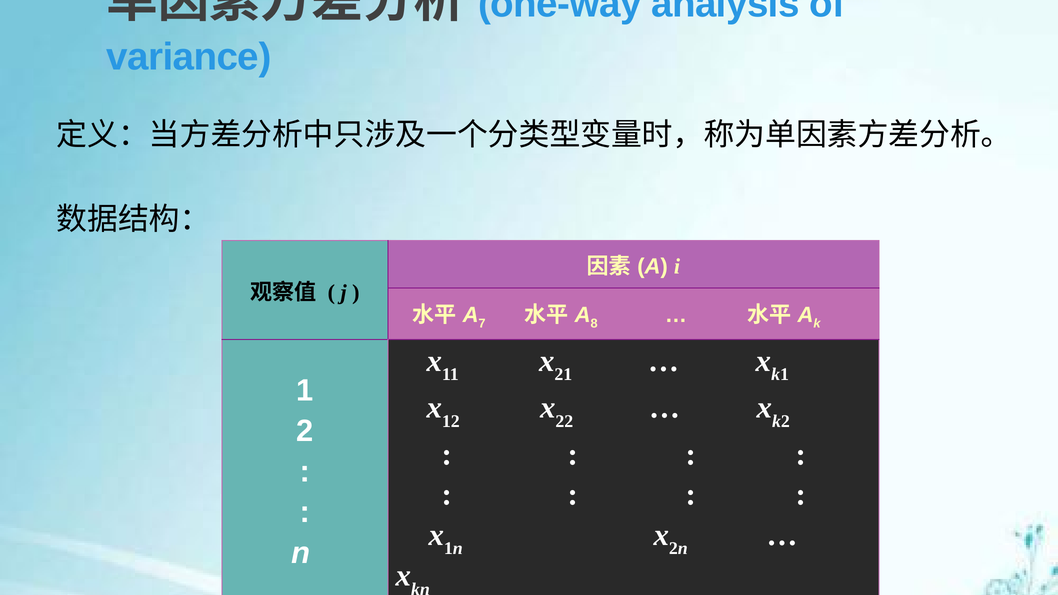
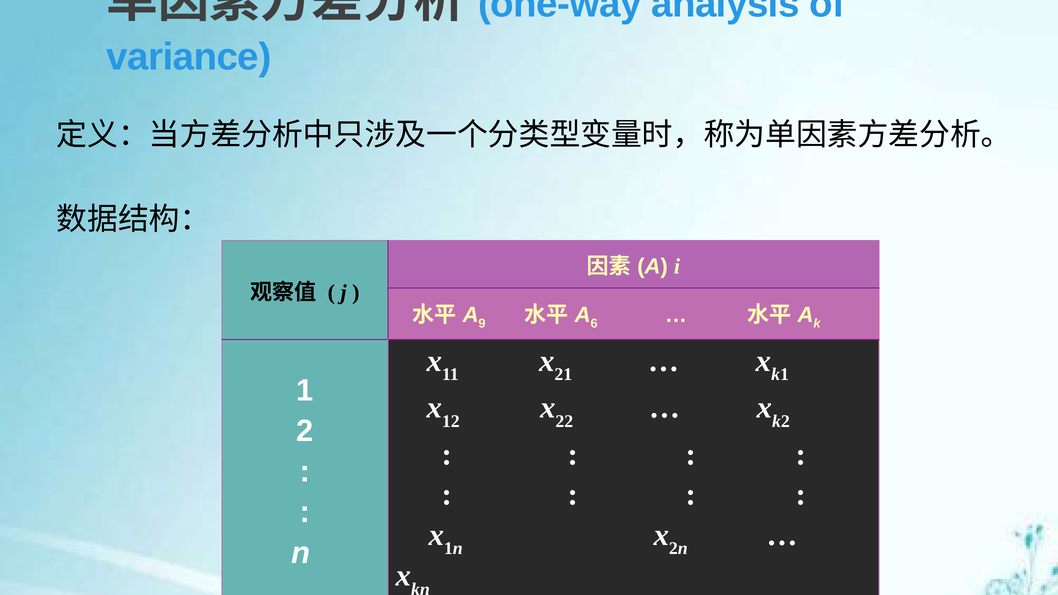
7: 7 -> 9 (482, 324)
8: 8 -> 6 (594, 324)
